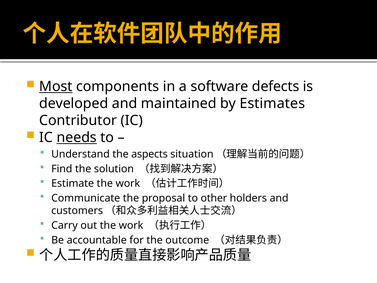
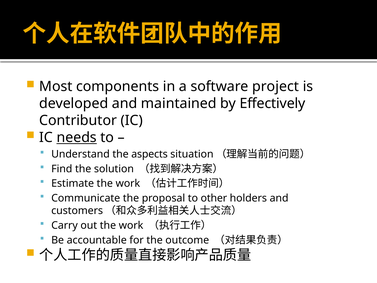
Most underline: present -> none (56, 86)
defects: defects -> project (276, 86)
Estimates: Estimates -> Effectively (272, 103)
